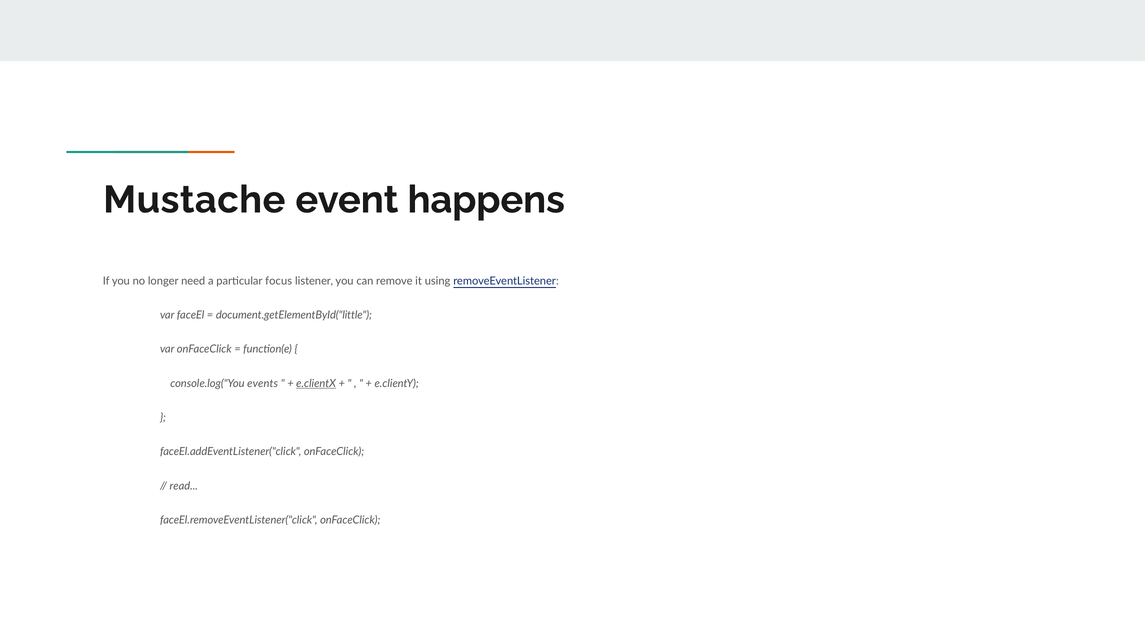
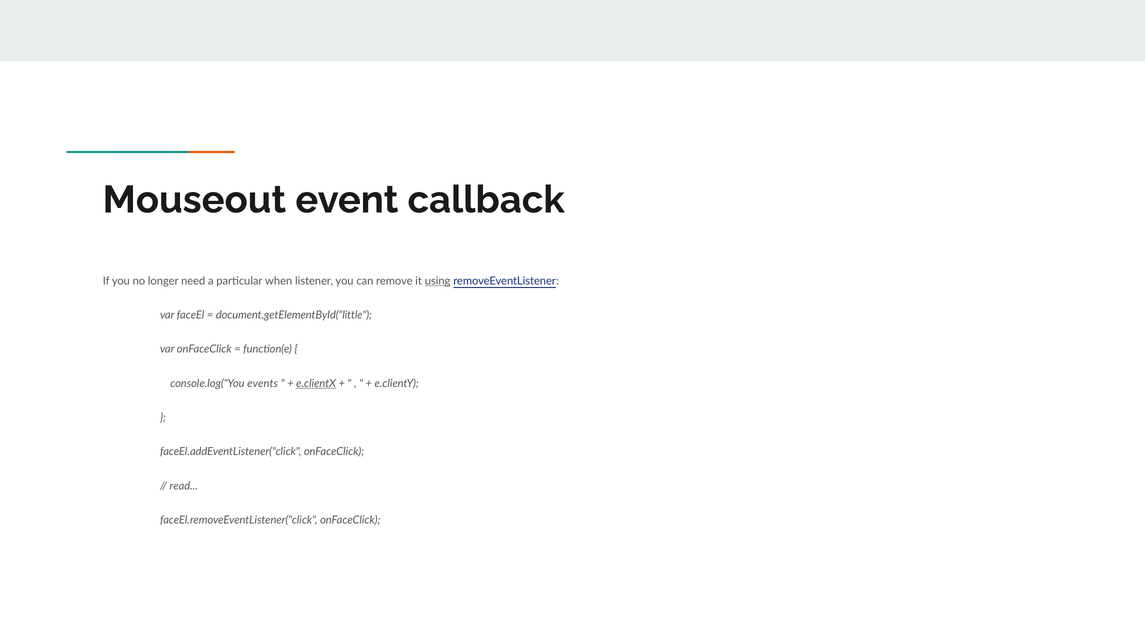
Mustache: Mustache -> Mouseout (194, 200)
happens: happens -> callback (486, 200)
focus: focus -> when (279, 281)
using underline: none -> present (438, 281)
